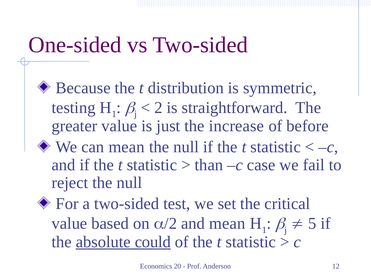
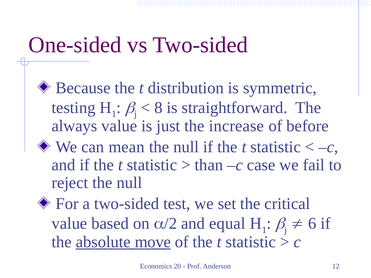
2: 2 -> 8 (158, 108)
greater: greater -> always (74, 126)
and mean: mean -> equal (227, 224)
5: 5 -> 6 (312, 224)
could: could -> move (153, 242)
